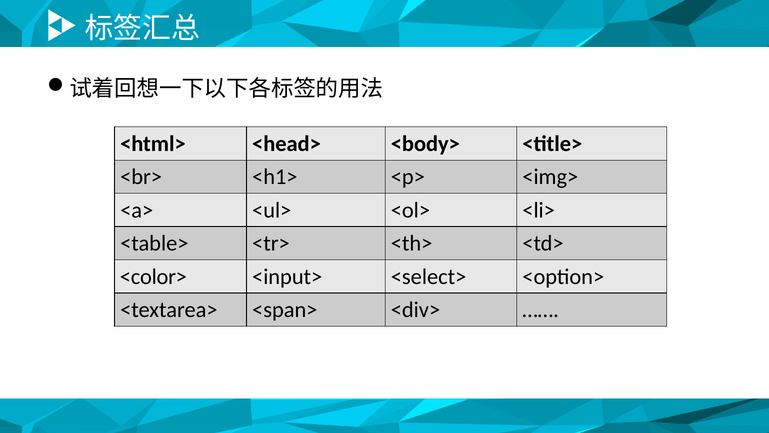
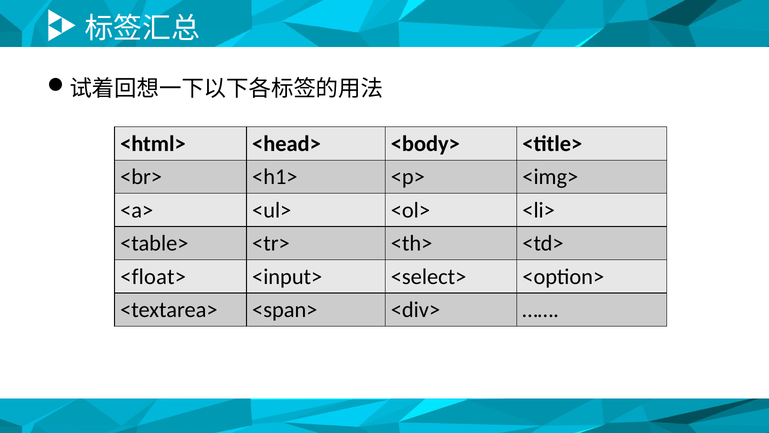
<color>: <color> -> <float> (153, 276)
